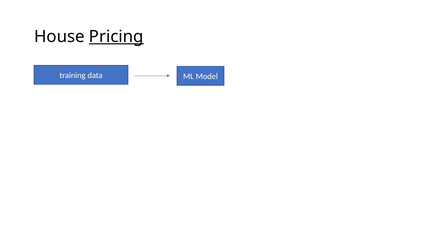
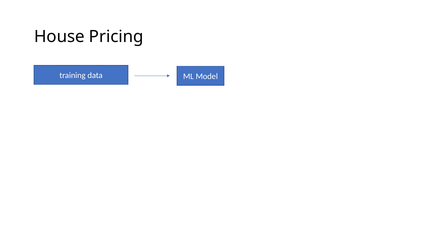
Pricing underline: present -> none (116, 37)
